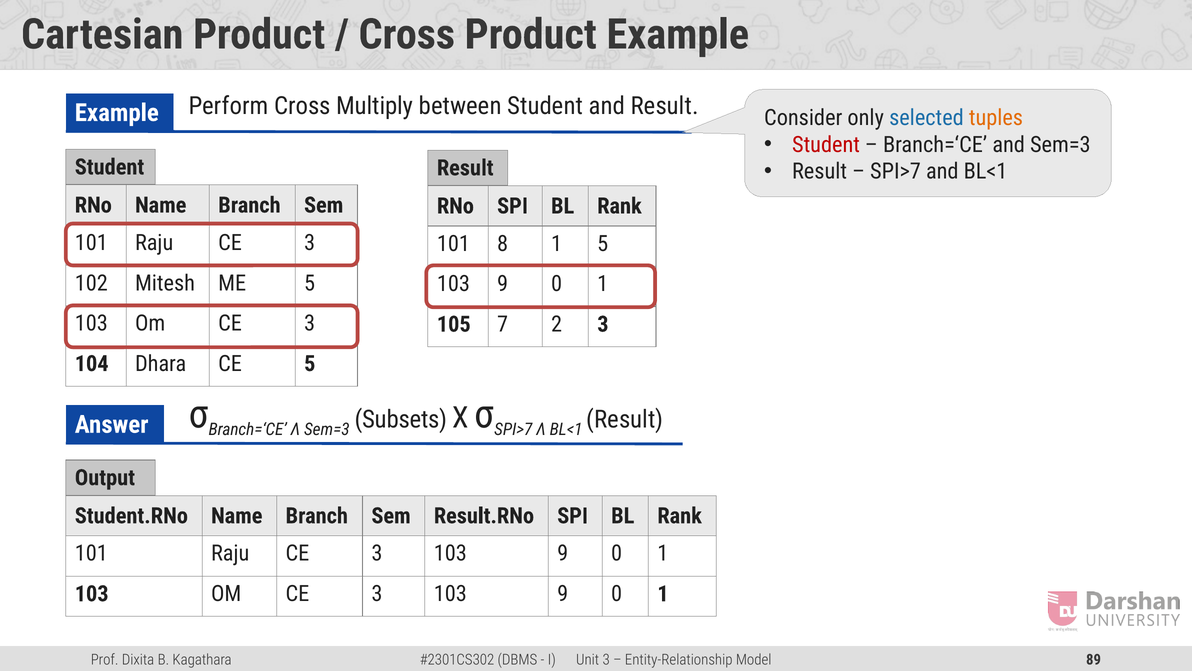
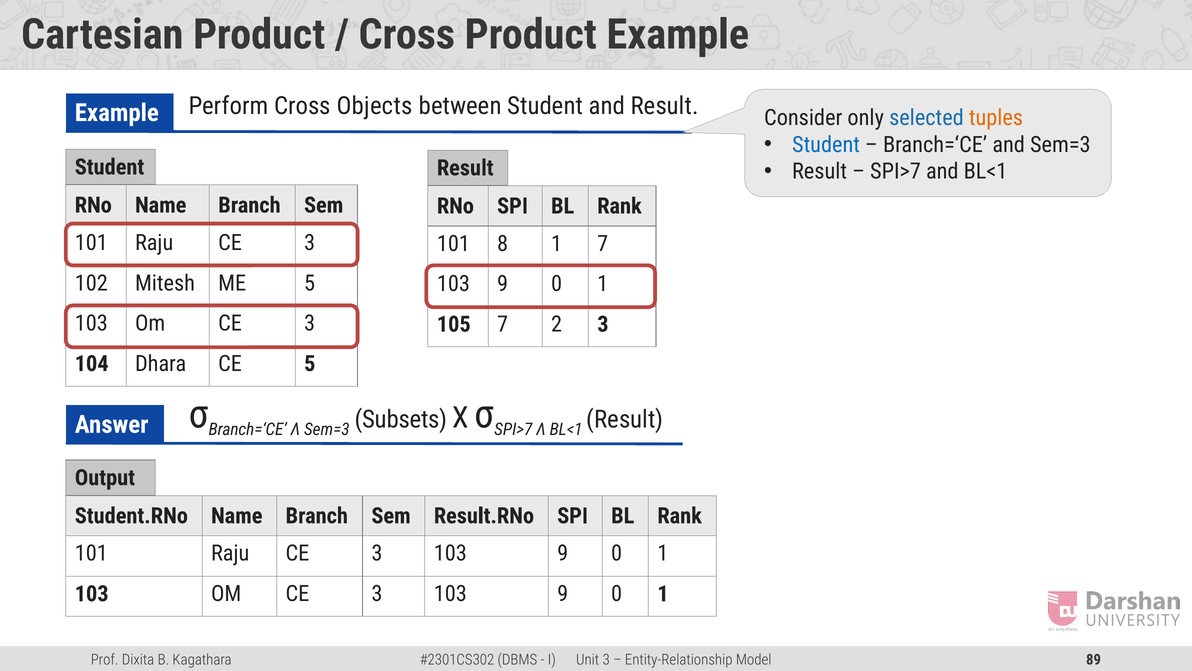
Multiply: Multiply -> Objects (375, 106)
Student colour: red -> blue (826, 145)
1 5: 5 -> 7 (603, 244)
